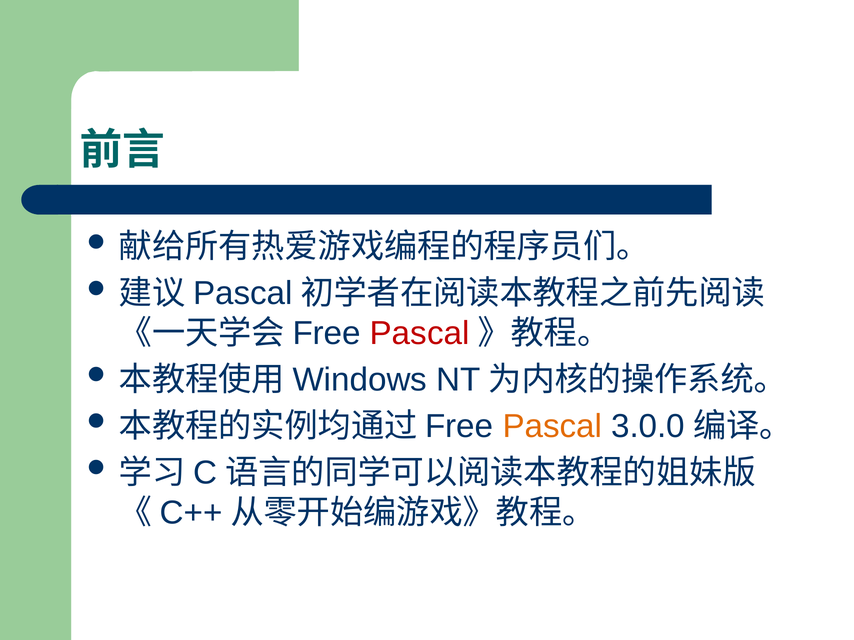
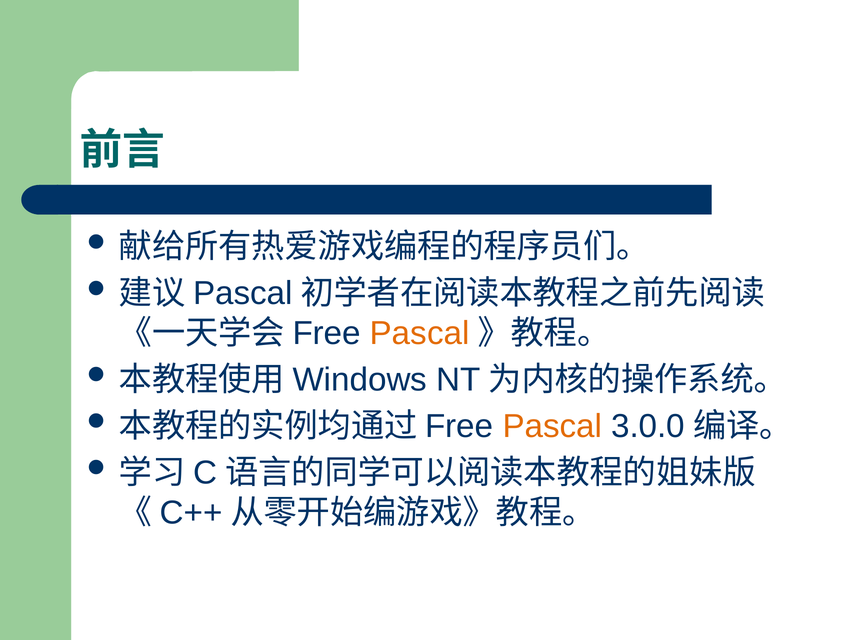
Pascal colour: red -> orange (420, 334)
